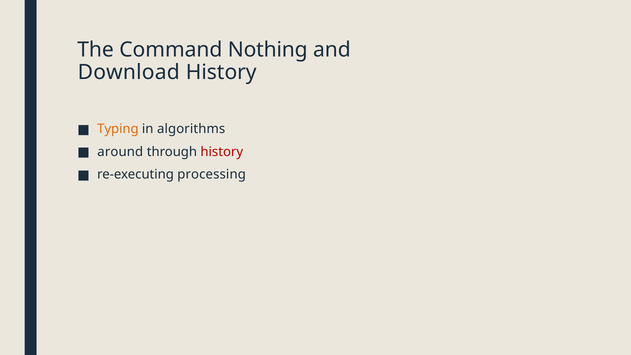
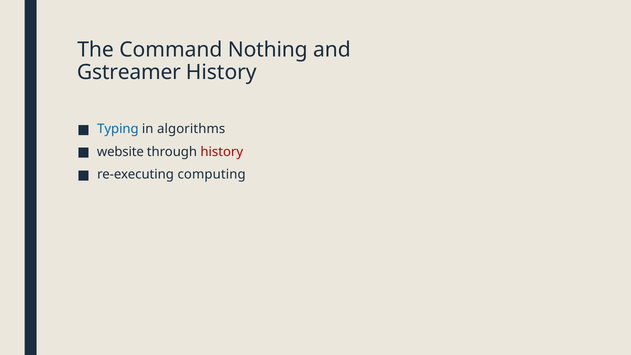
Download: Download -> Gstreamer (129, 72)
Typing colour: orange -> blue (118, 129)
around: around -> website (120, 152)
processing: processing -> computing (212, 174)
